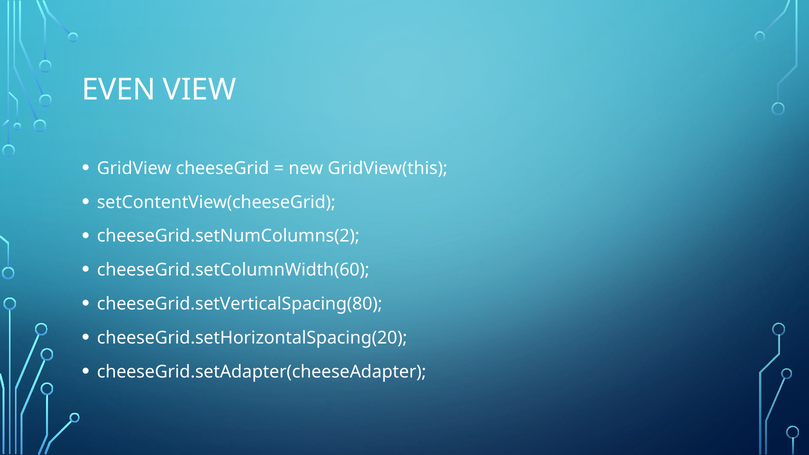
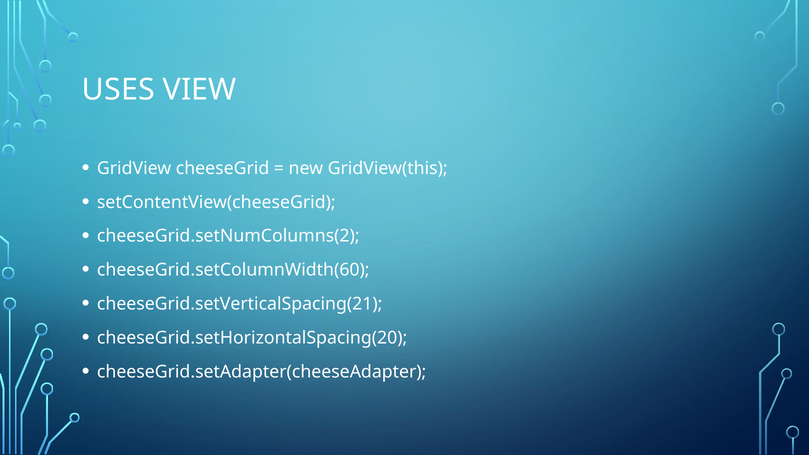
EVEN: EVEN -> USES (118, 90)
cheeseGrid.setVerticalSpacing(80: cheeseGrid.setVerticalSpacing(80 -> cheeseGrid.setVerticalSpacing(21 (240, 304)
